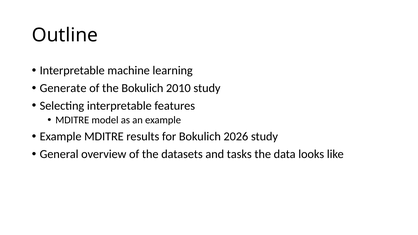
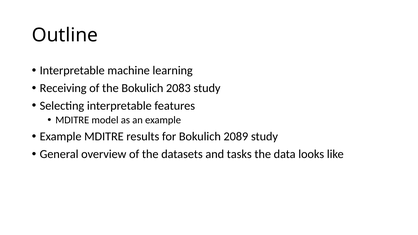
Generate: Generate -> Receiving (63, 88)
2010: 2010 -> 2083 (178, 88)
2026: 2026 -> 2089 (236, 137)
